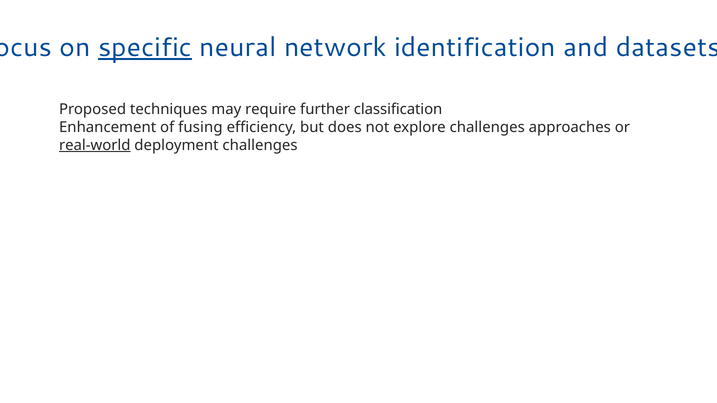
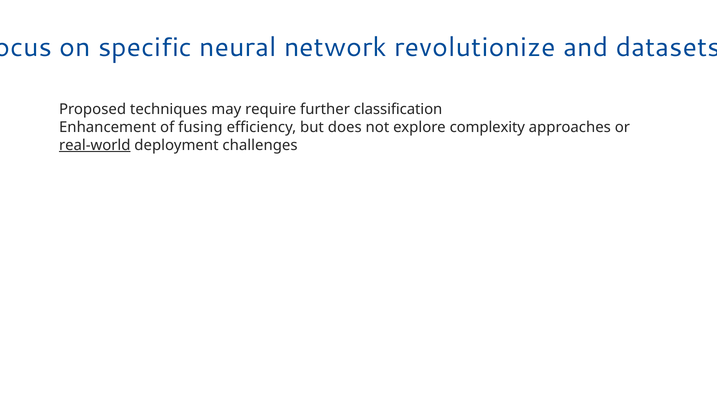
specific underline: present -> none (145, 48)
identification: identification -> revolutionize (475, 48)
explore challenges: challenges -> complexity (487, 127)
